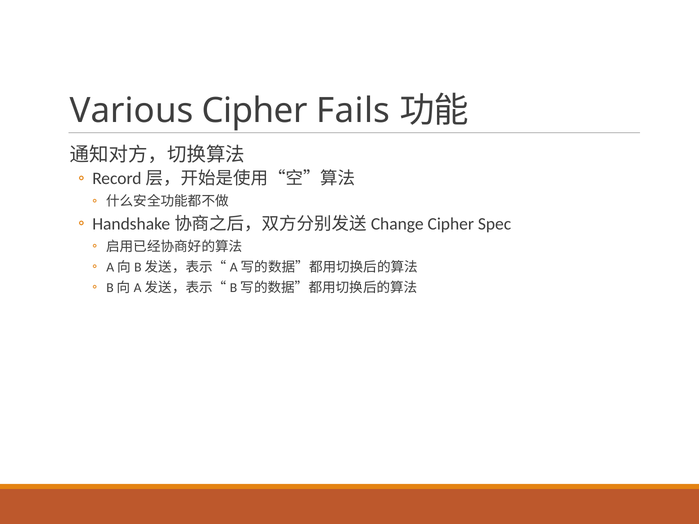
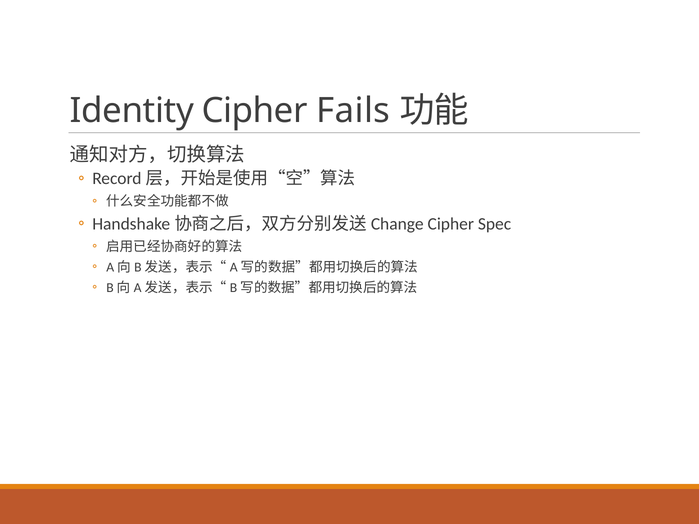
Various: Various -> Identity (132, 111)
